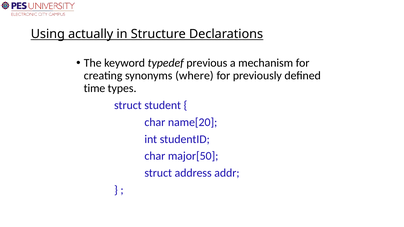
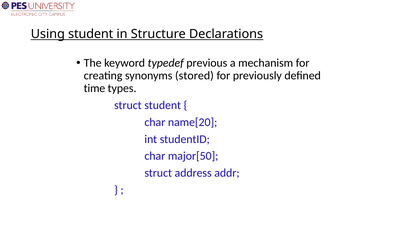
Using actually: actually -> student (91, 34)
where: where -> stored (194, 76)
